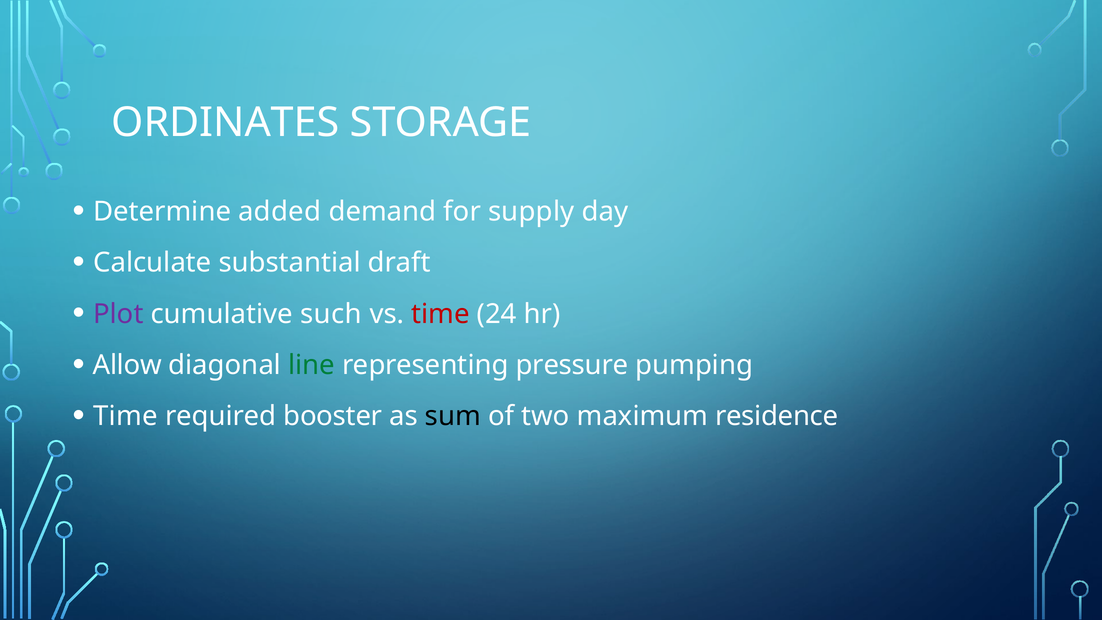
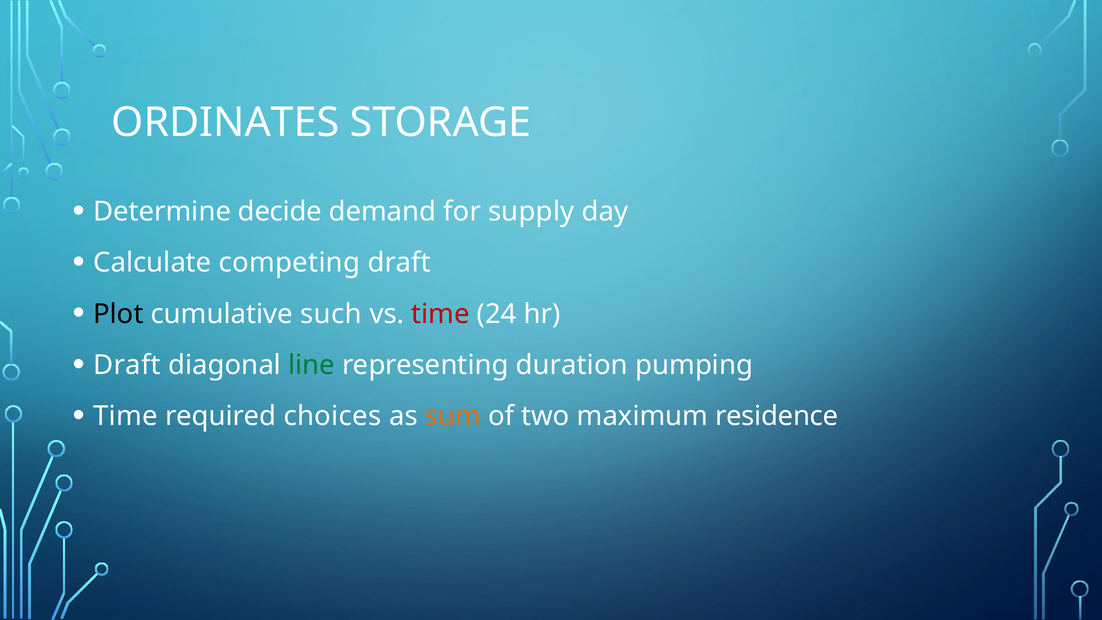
added: added -> decide (280, 212)
substantial: substantial -> competing (289, 263)
Plot colour: purple -> black (118, 314)
Allow: Allow -> Draft (127, 365)
pressure: pressure -> duration (572, 365)
booster: booster -> choices (332, 416)
sum colour: black -> orange (453, 416)
